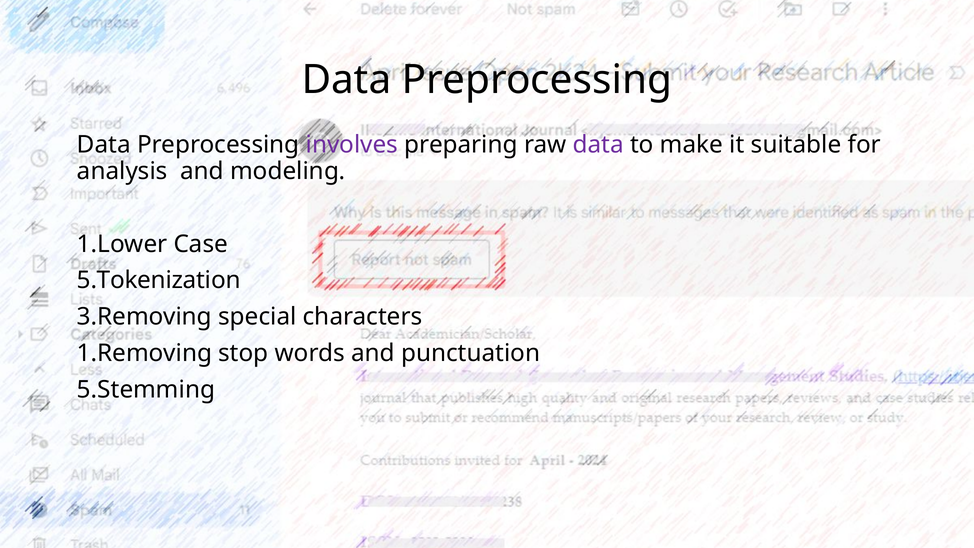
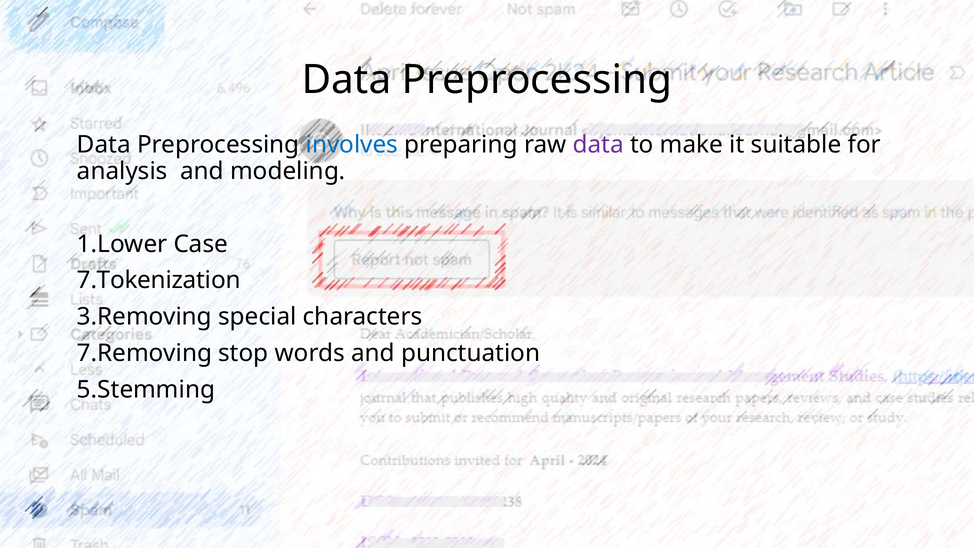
involves colour: purple -> blue (352, 145)
5.Tokenization: 5.Tokenization -> 7.Tokenization (159, 280)
1.Removing: 1.Removing -> 7.Removing (144, 353)
